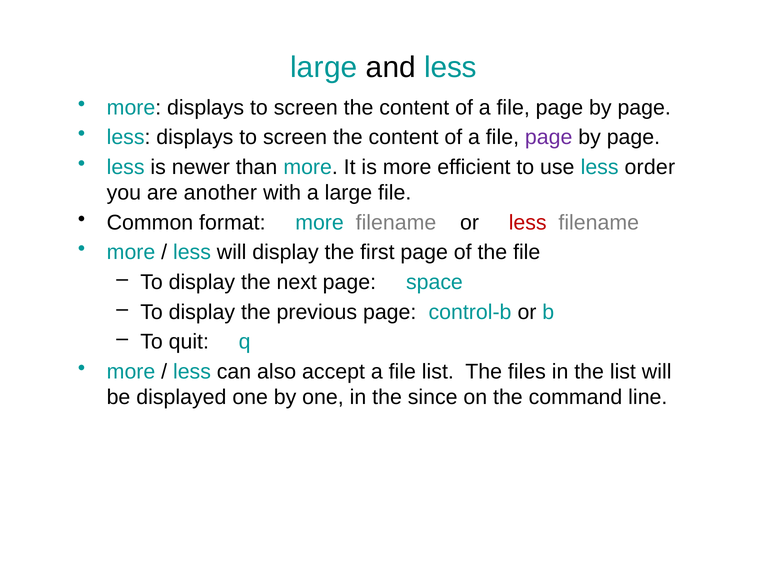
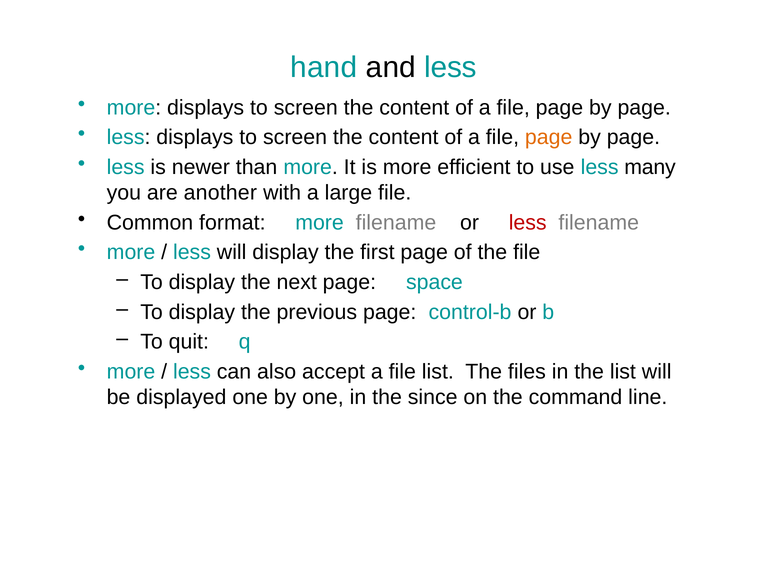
large: large -> hand (324, 67)
page colour: purple -> orange (549, 137)
order: order -> many (650, 167)
